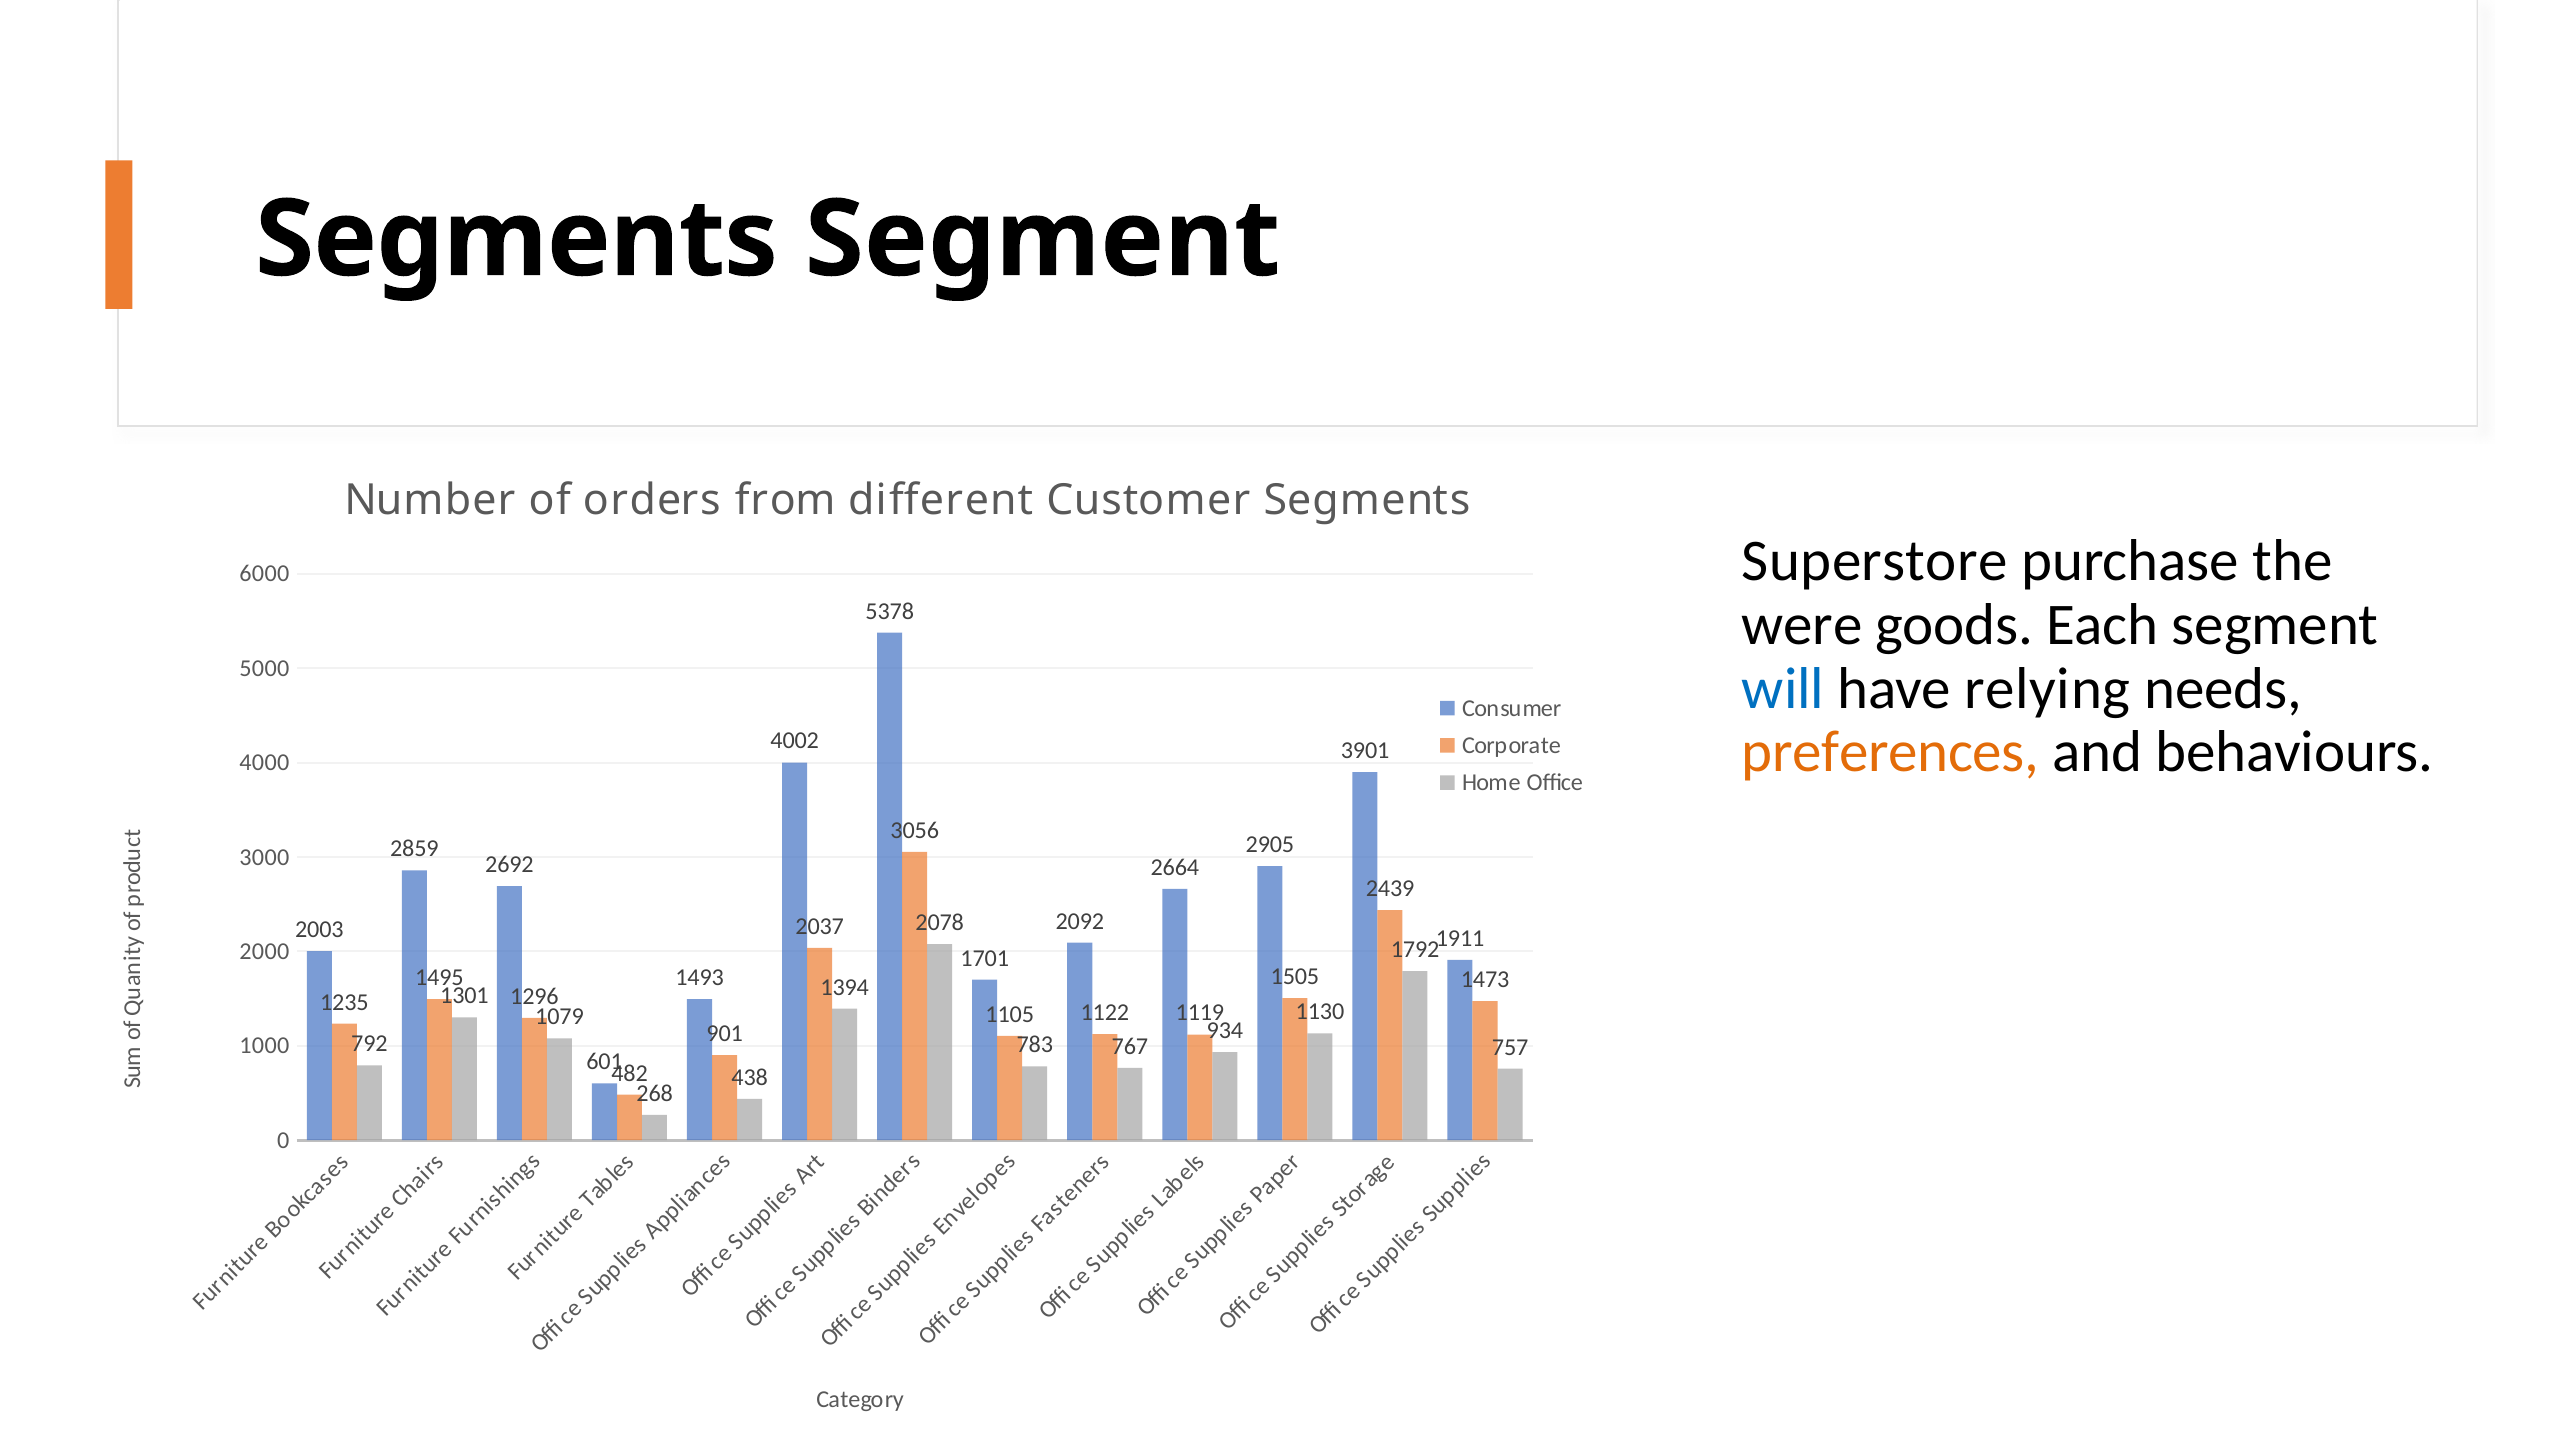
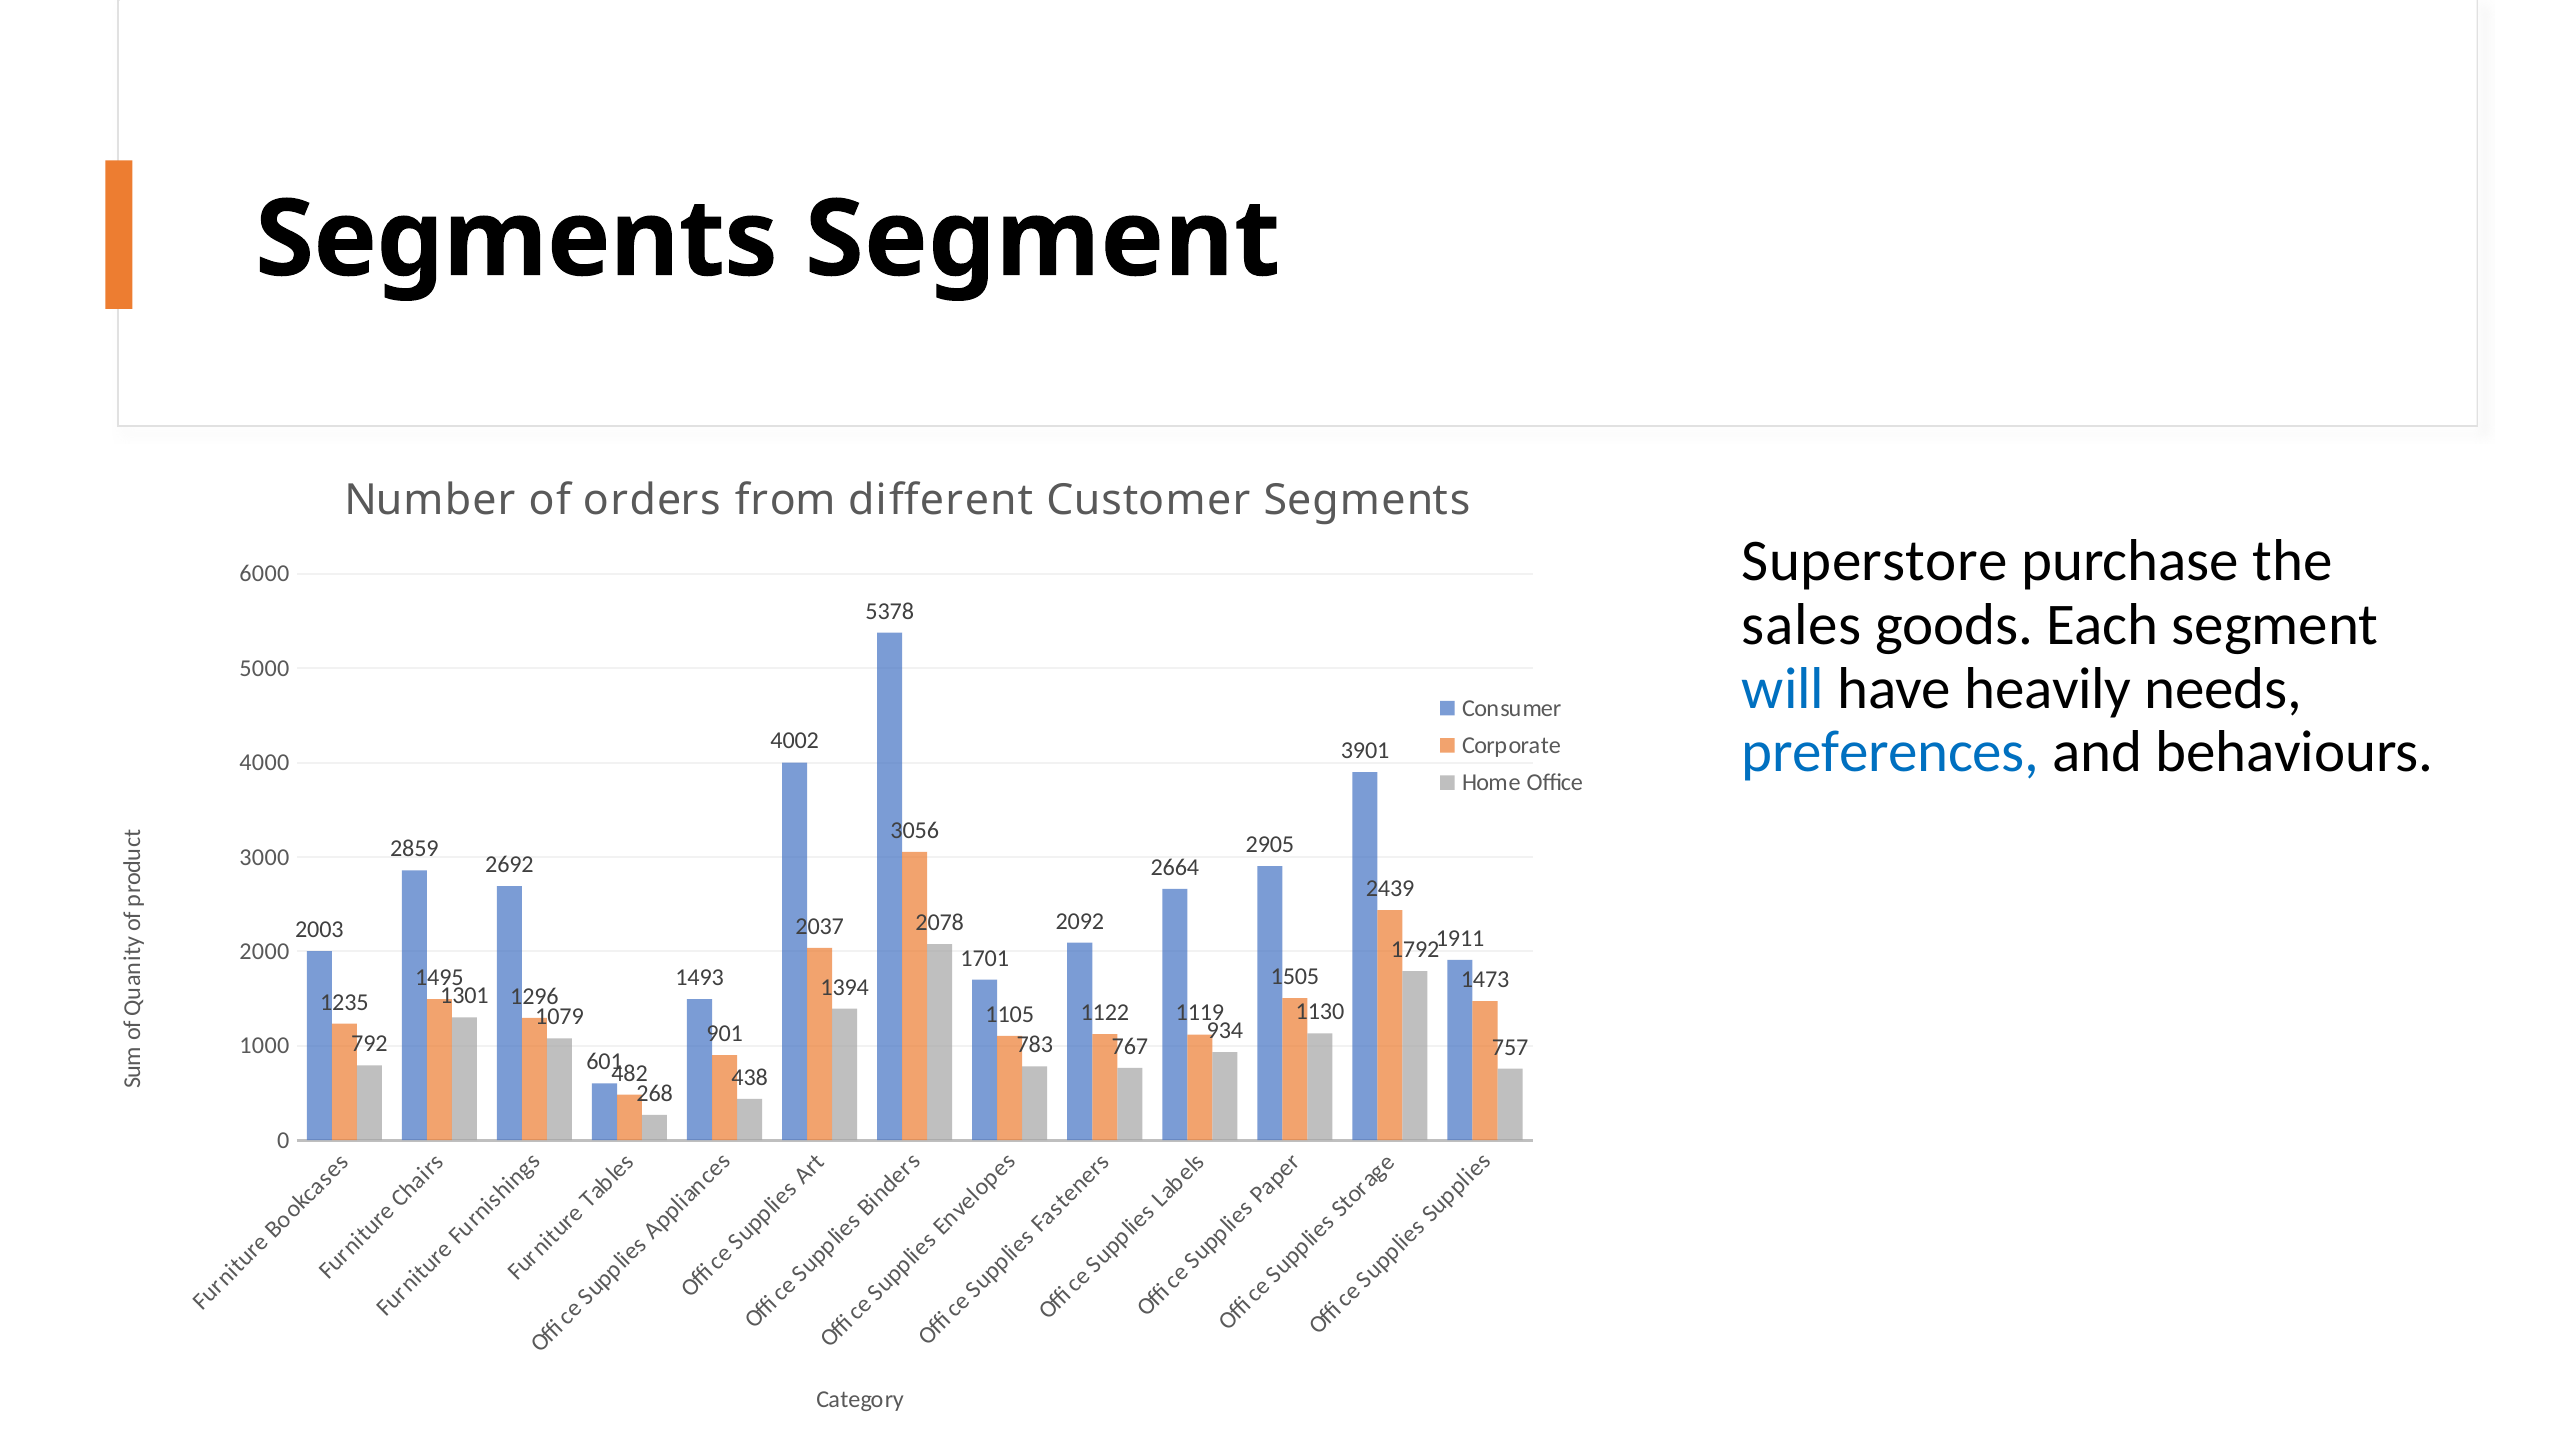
were: were -> sales (1802, 625)
relying: relying -> heavily (2048, 689)
preferences colour: orange -> blue (1891, 752)
